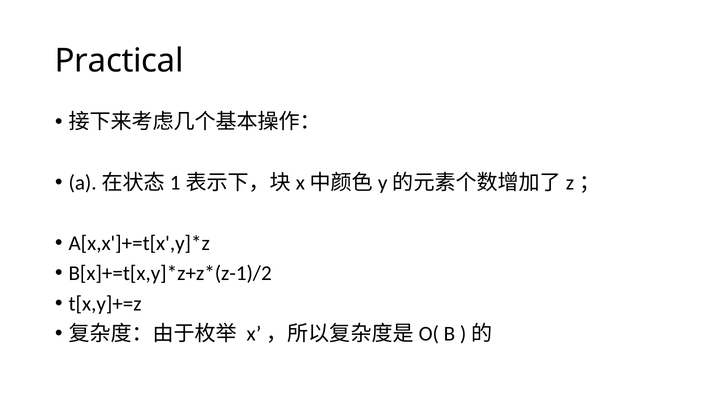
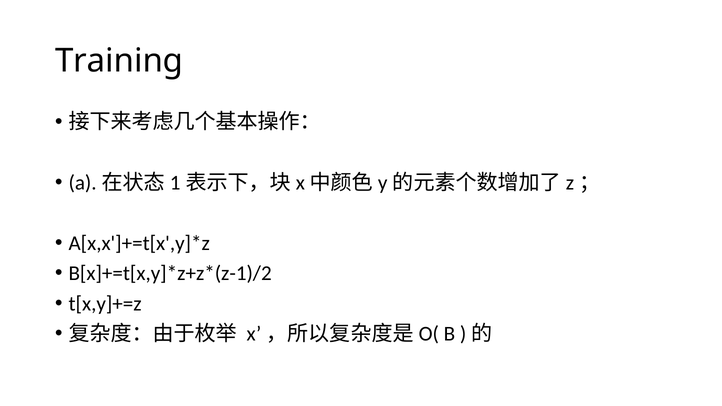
Practical: Practical -> Training (119, 61)
